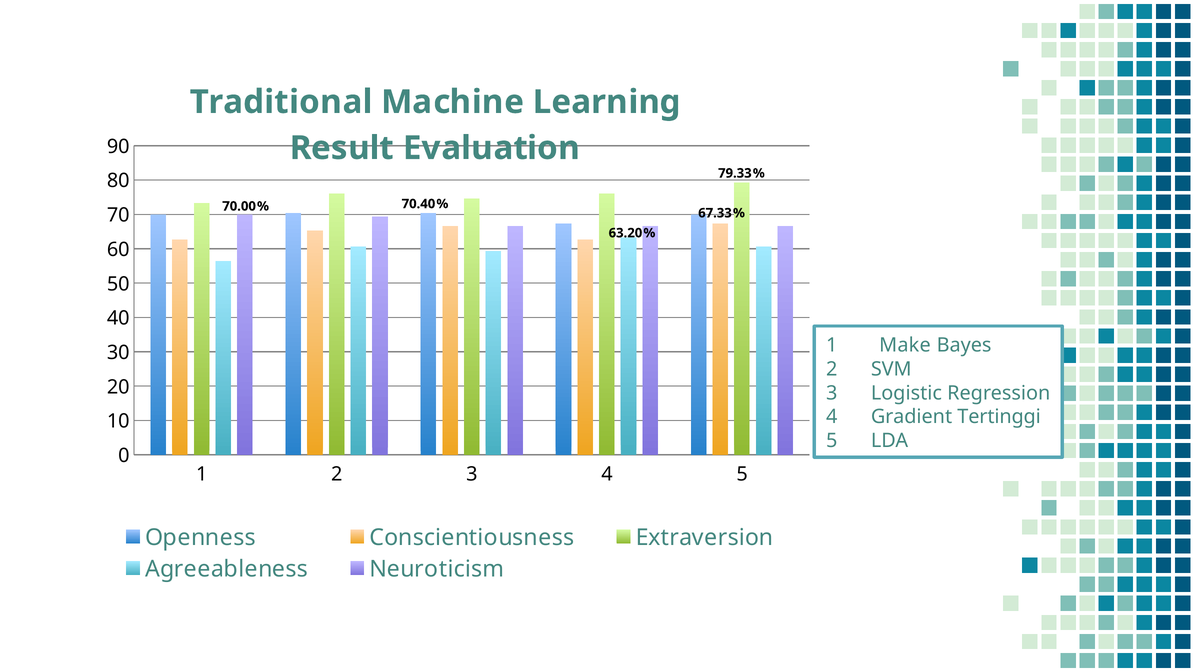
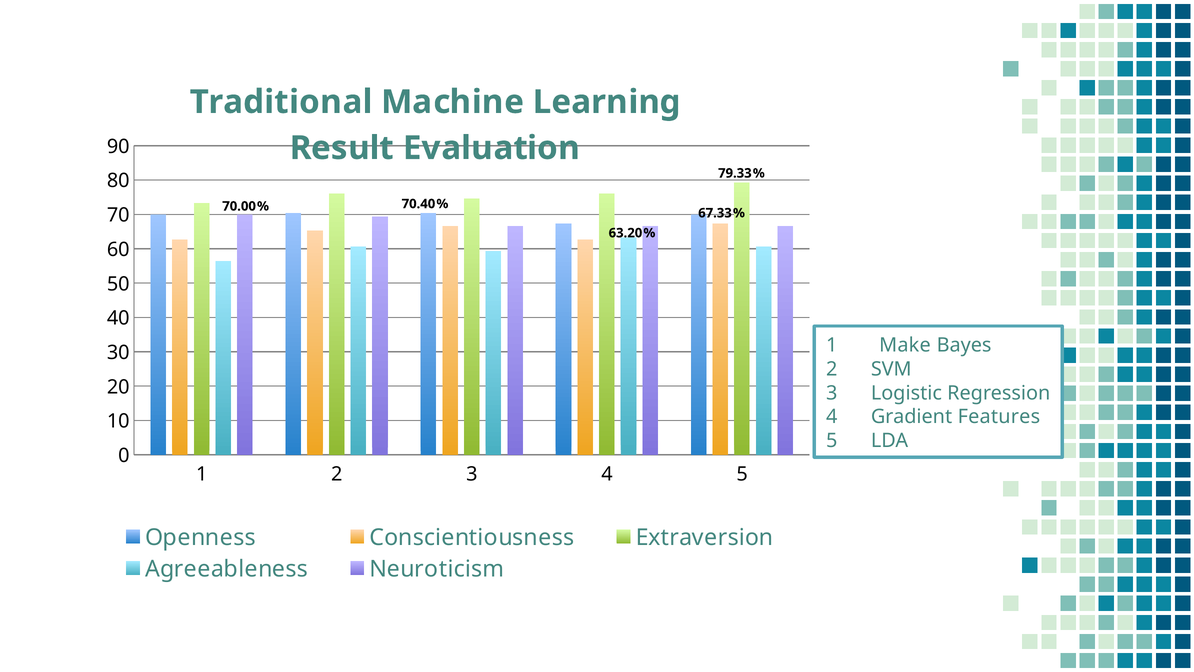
Tertinggi: Tertinggi -> Features (999, 417)
